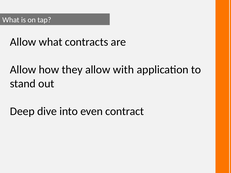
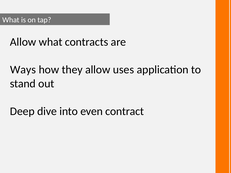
Allow: Allow -> Ways (23, 70)
with: with -> uses (123, 70)
